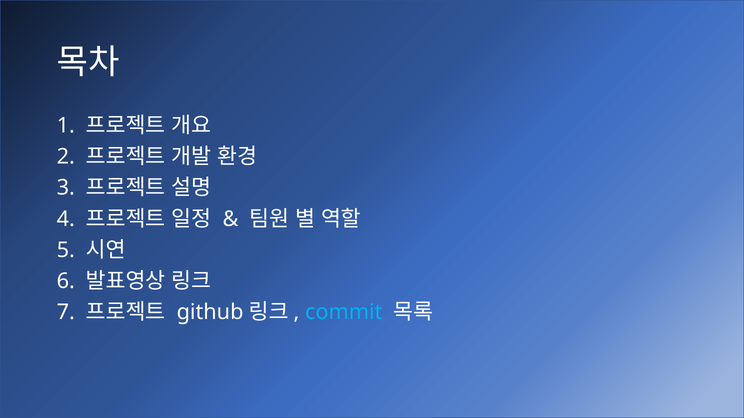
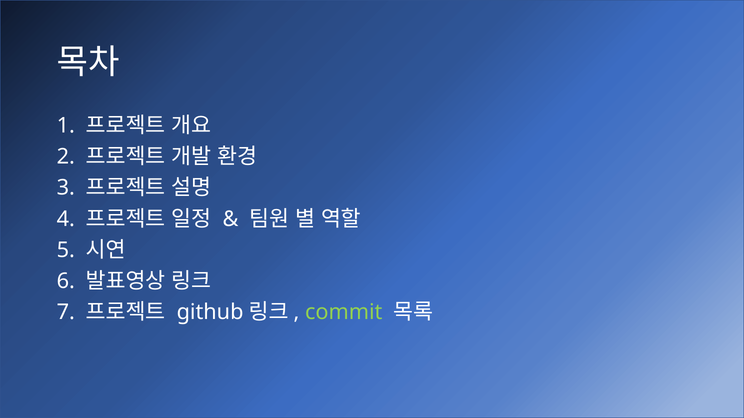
commit colour: light blue -> light green (344, 313)
